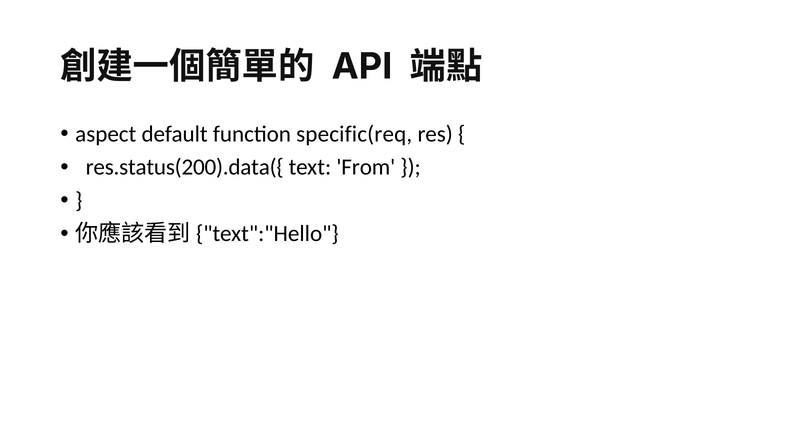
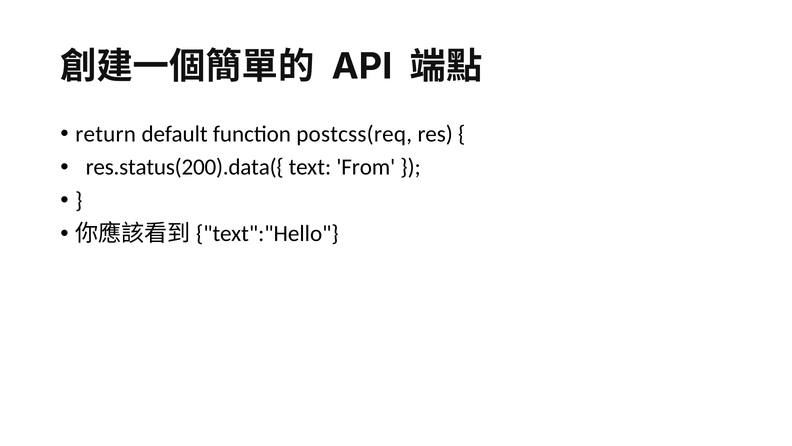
aspect: aspect -> return (106, 134)
specific(req: specific(req -> postcss(req (354, 134)
